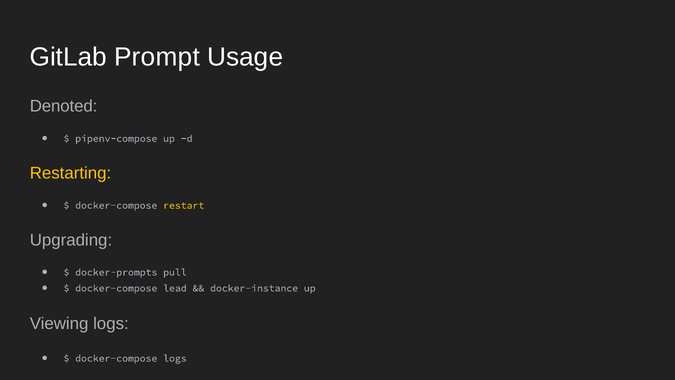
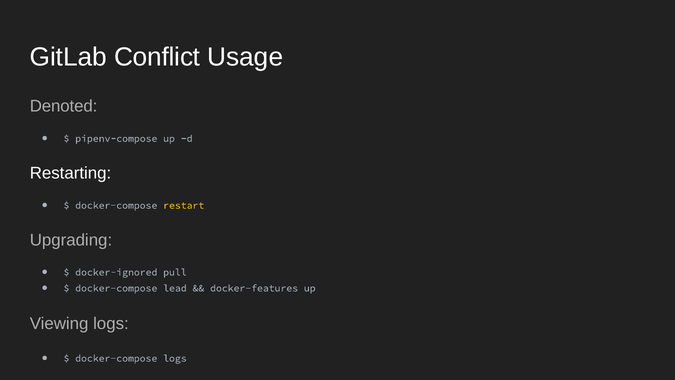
Prompt: Prompt -> Conflict (157, 57)
Restarting colour: yellow -> white (70, 173)
docker-prompts: docker-prompts -> docker-ignored (116, 272)
docker-instance: docker-instance -> docker-features (254, 288)
